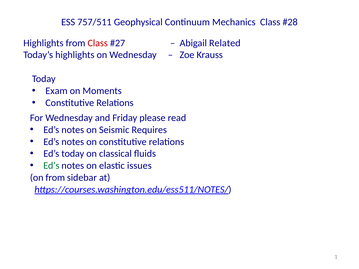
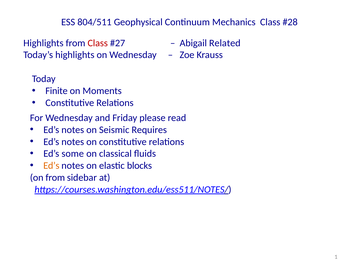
757/511: 757/511 -> 804/511 (95, 22)
Exam: Exam -> Finite (57, 91)
Ed’s today: today -> some (73, 154)
Ed’s colour: green -> orange (51, 166)
issues: issues -> blocks (139, 166)
